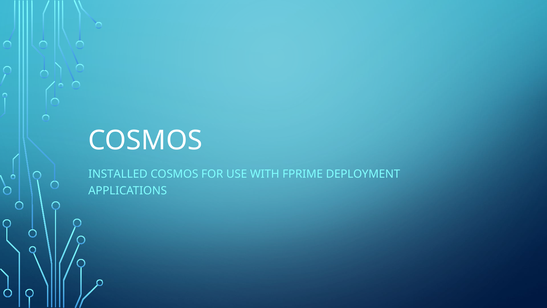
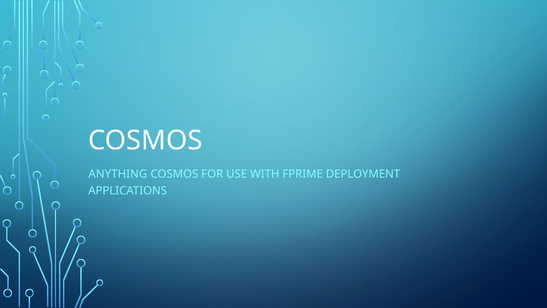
INSTALLED: INSTALLED -> ANYTHING (118, 174)
